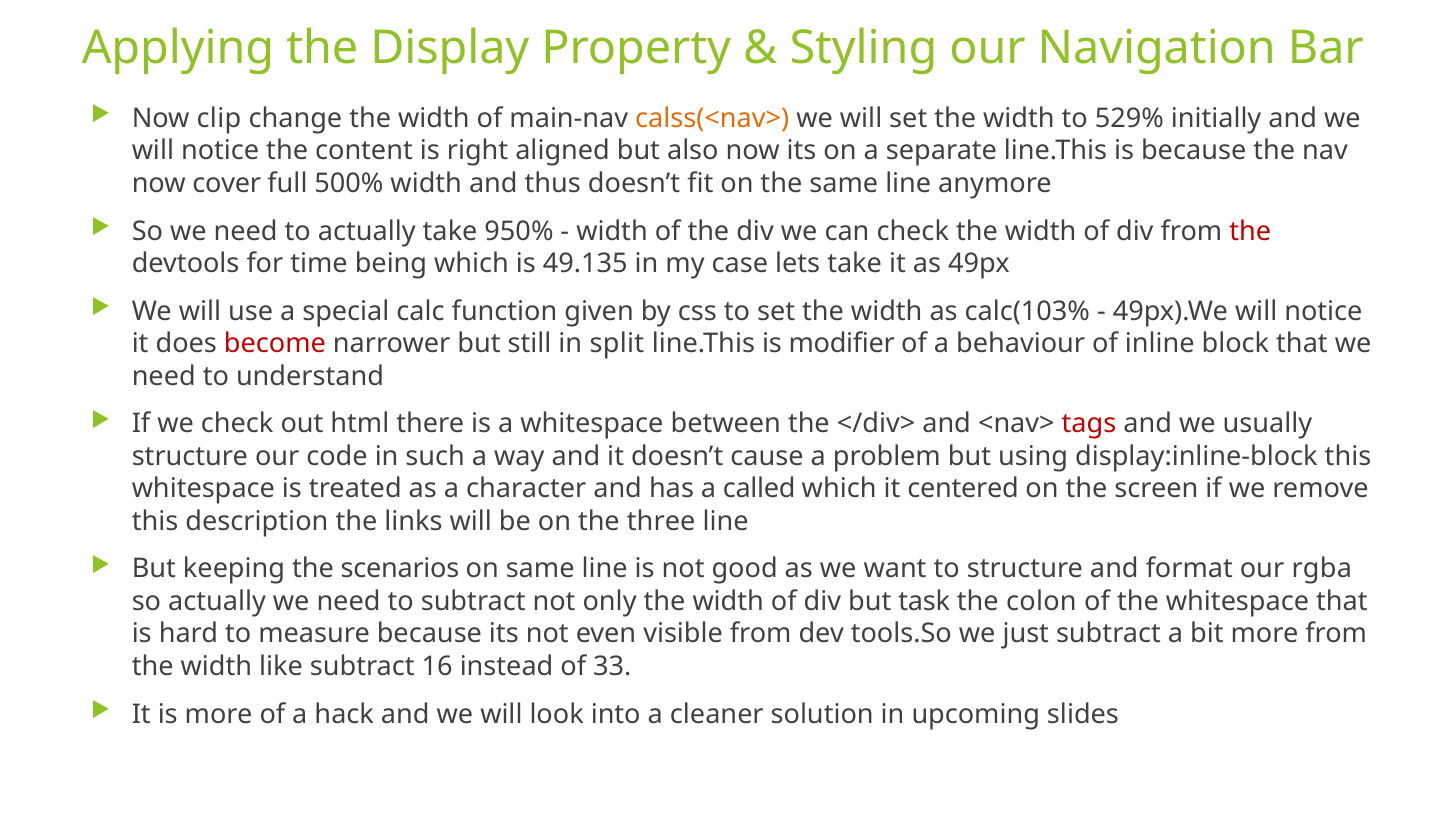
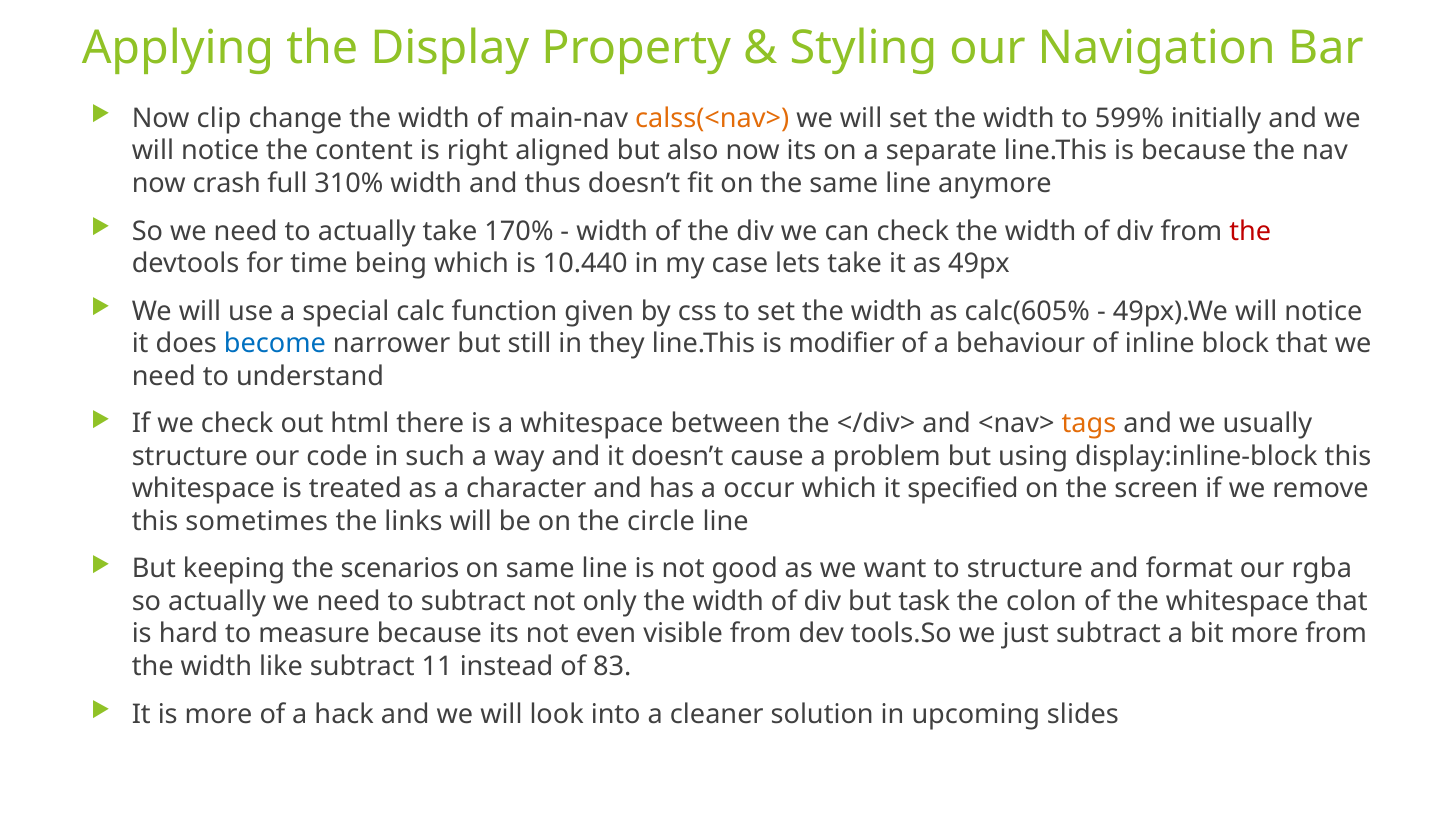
529%: 529% -> 599% (1129, 119)
cover: cover -> crash (227, 184)
500%: 500% -> 310% (349, 184)
950%: 950% -> 170% (519, 231)
49.135: 49.135 -> 10.440 (585, 264)
calc(103%: calc(103% -> calc(605% (1027, 311)
become colour: red -> blue (275, 344)
split: split -> they (617, 344)
tags colour: red -> orange (1089, 424)
called: called -> occur (759, 489)
centered: centered -> specified (963, 489)
description: description -> sometimes (257, 522)
three: three -> circle (661, 522)
16: 16 -> 11 (437, 667)
33: 33 -> 83 (612, 667)
